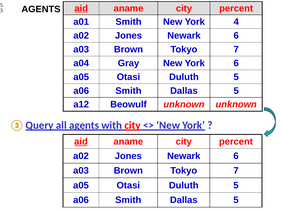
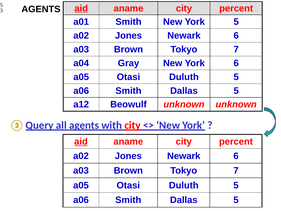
York 4: 4 -> 5 (236, 22)
